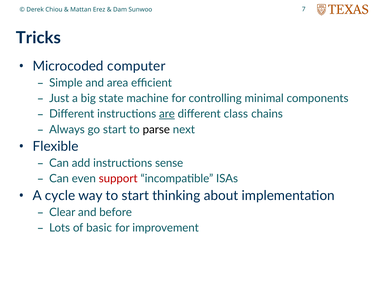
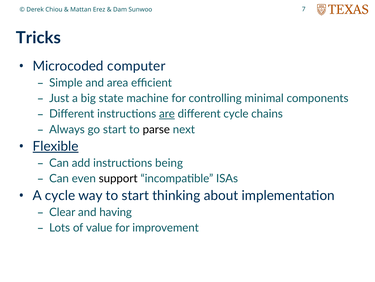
different class: class -> cycle (236, 114)
Flexible underline: none -> present (56, 146)
sense: sense -> being (169, 163)
support colour: red -> black (118, 178)
before: before -> having (116, 212)
basic: basic -> value (99, 227)
